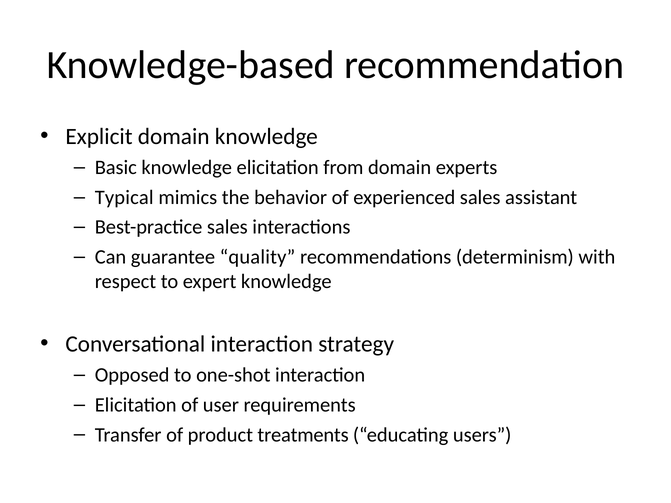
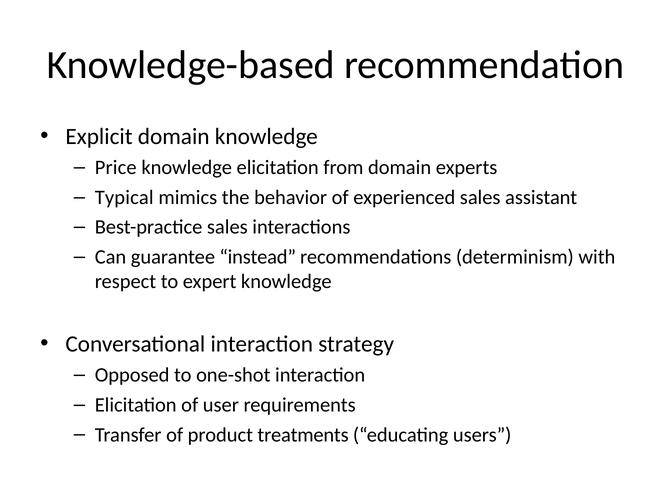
Basic: Basic -> Price (116, 168)
quality: quality -> instead (258, 257)
